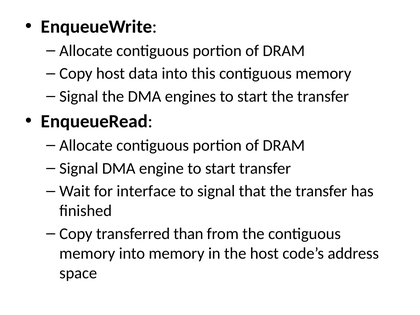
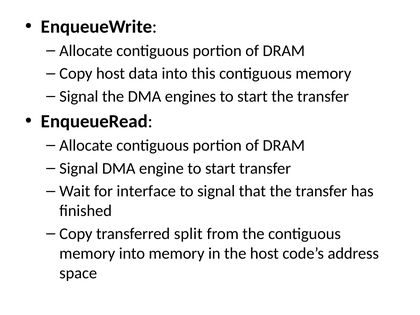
than: than -> split (188, 234)
